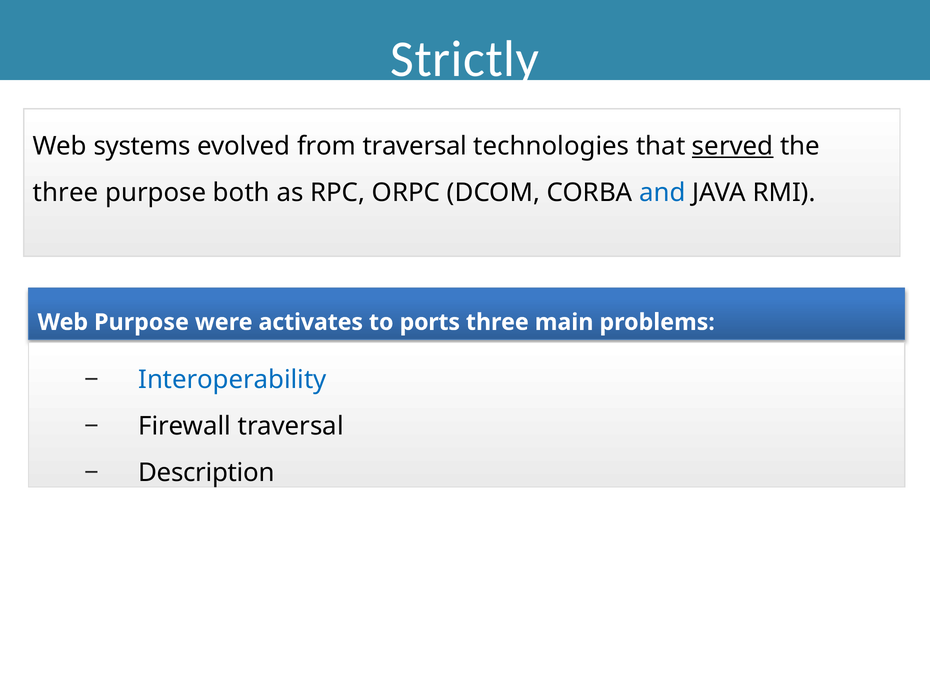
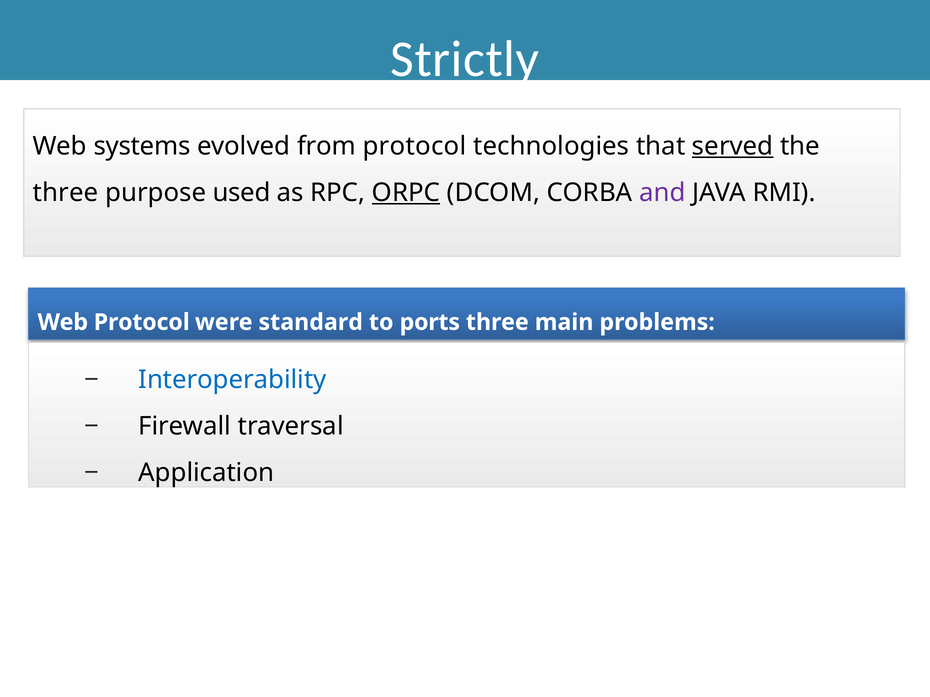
from traversal: traversal -> protocol (415, 146)
both: both -> used (242, 193)
ORPC underline: none -> present (406, 193)
and colour: blue -> purple (662, 193)
Web Purpose: Purpose -> Protocol (142, 322)
activates: activates -> standard (311, 322)
Description: Description -> Application (206, 473)
